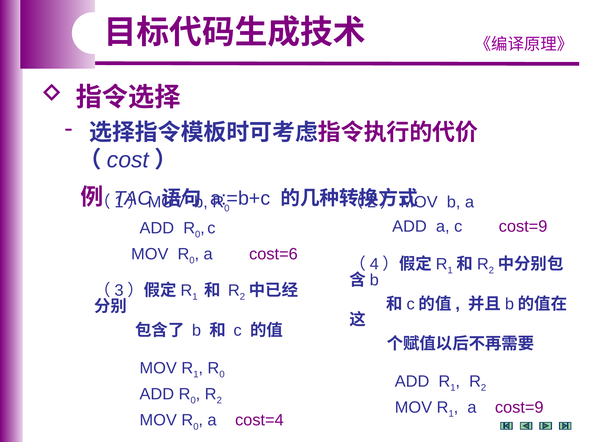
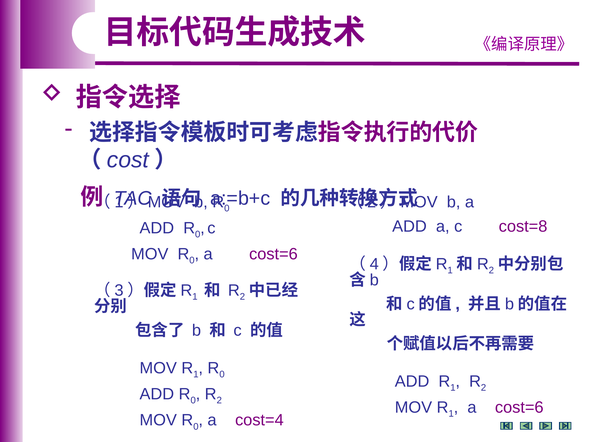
c cost=9: cost=9 -> cost=8 (523, 226)
cost=9: cost=9 -> cost=6 (519, 407)
